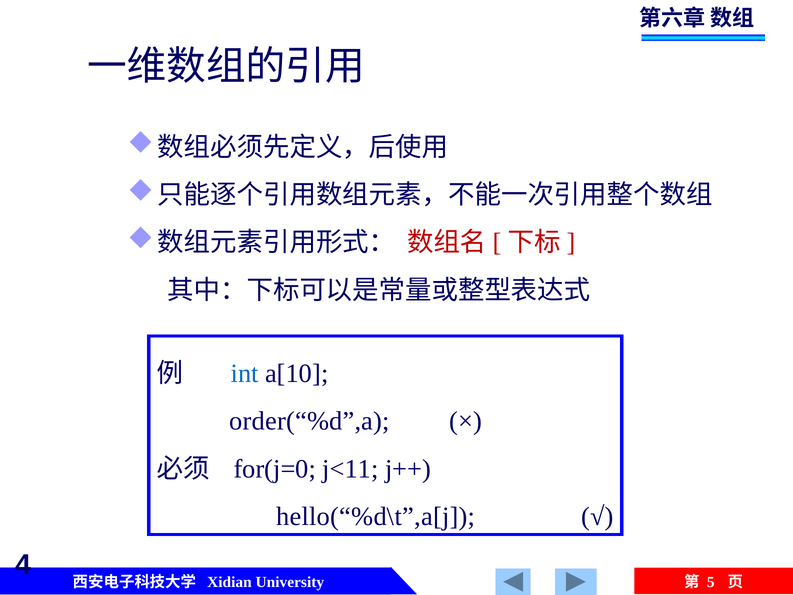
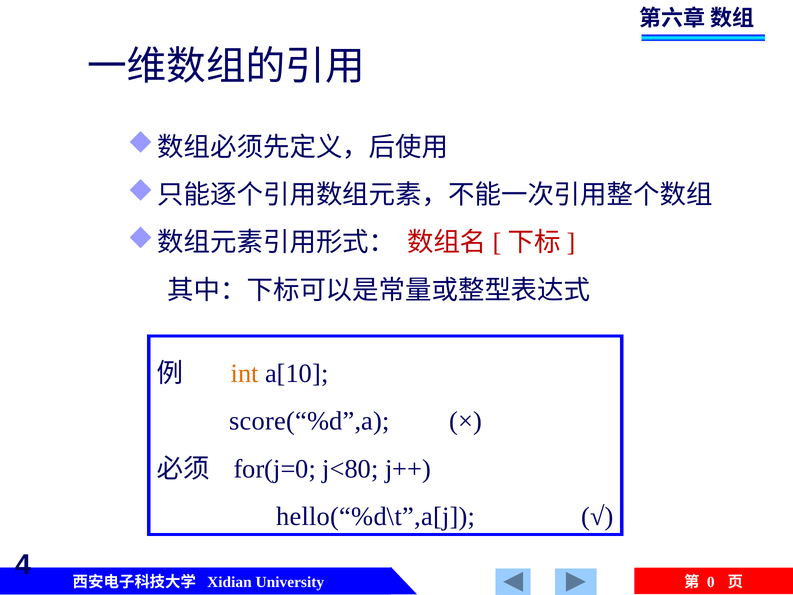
int colour: blue -> orange (245, 373)
order(“%d”,a: order(“%d”,a -> score(“%d”,a (310, 421)
j<11: j<11 -> j<80 (351, 469)
5: 5 -> 0 (711, 582)
